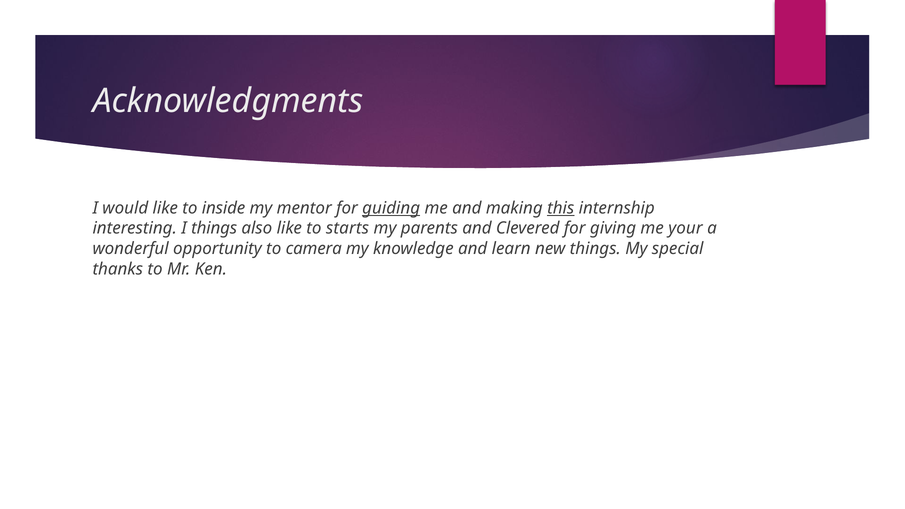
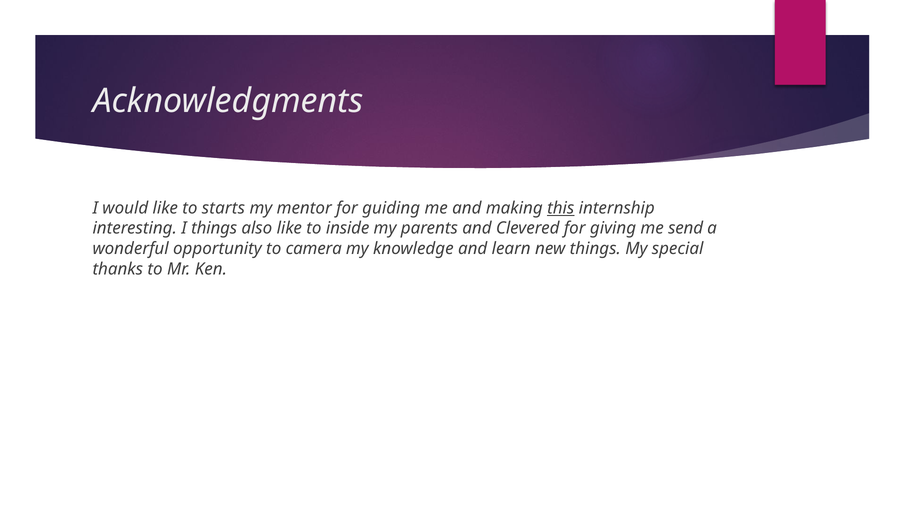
inside: inside -> starts (223, 208)
guiding underline: present -> none (391, 208)
starts: starts -> inside (348, 228)
your: your -> send (686, 228)
